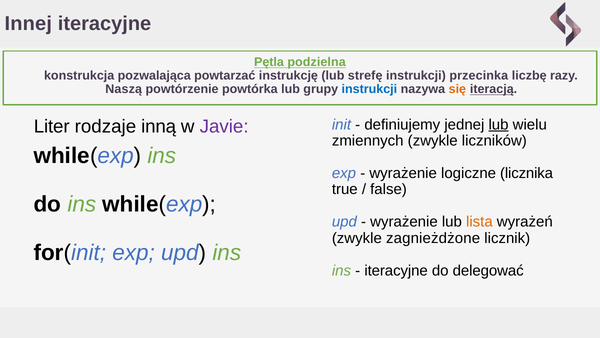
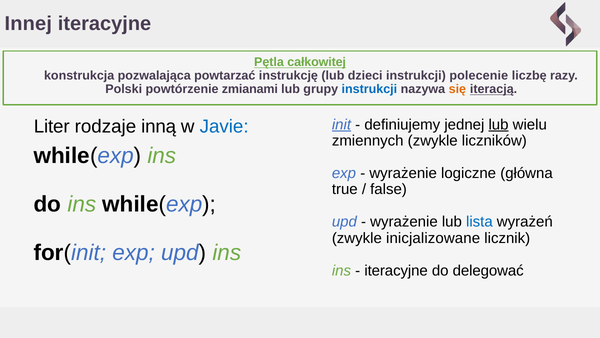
podzielna: podzielna -> całkowitej (317, 62)
strefę: strefę -> dzieci (365, 76)
przecinka: przecinka -> polecenie (479, 76)
Naszą: Naszą -> Polski (124, 89)
powtórka: powtórka -> zmianami (250, 89)
init underline: none -> present (341, 124)
Javie colour: purple -> blue (224, 126)
licznika: licznika -> główna (527, 173)
lista colour: orange -> blue (479, 222)
zagnieżdżone: zagnieżdżone -> inicjalizowane (433, 238)
